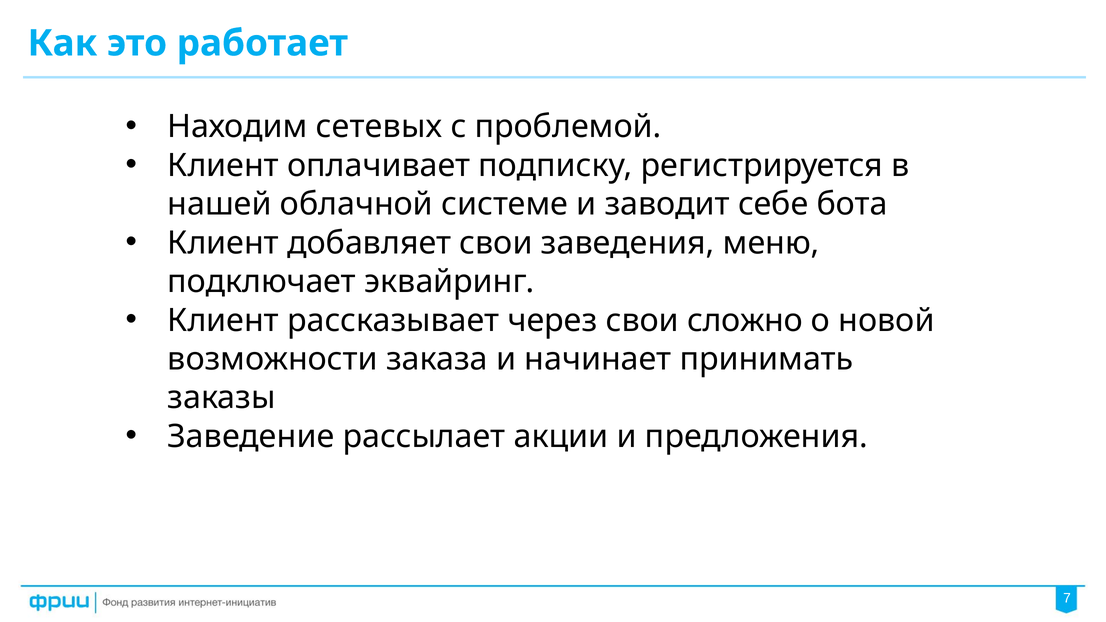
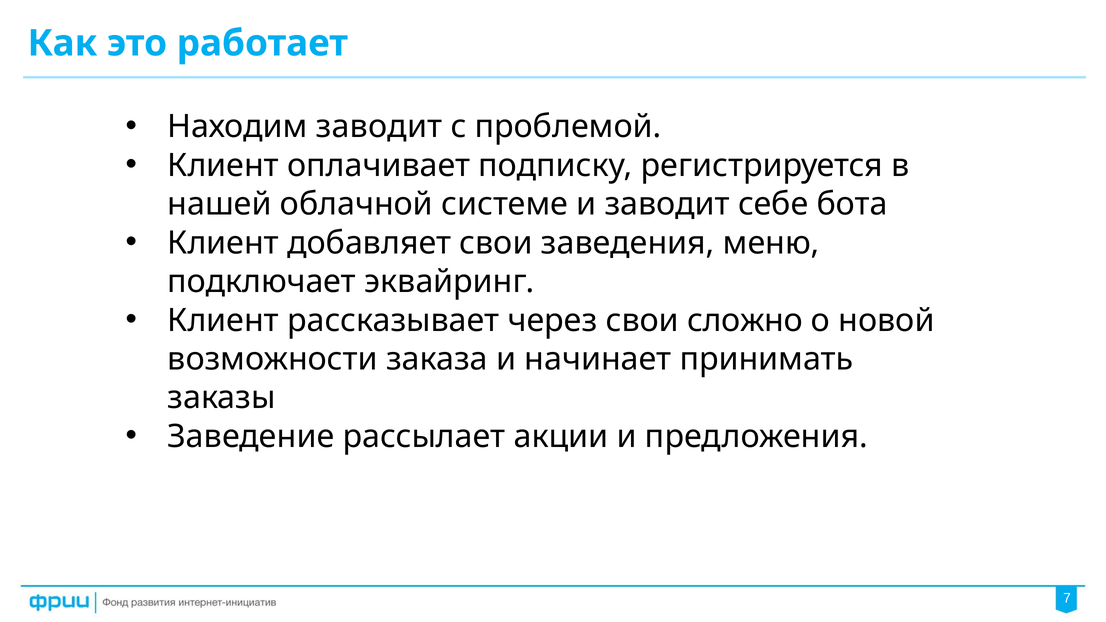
Находим сетевых: сетевых -> заводит (379, 127)
